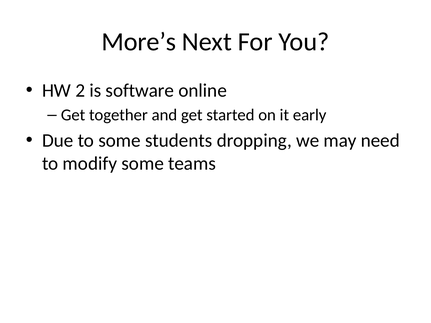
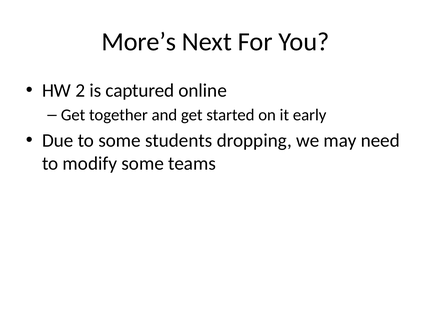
software: software -> captured (140, 90)
